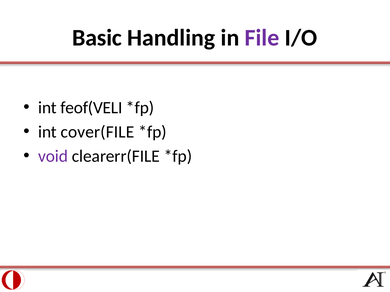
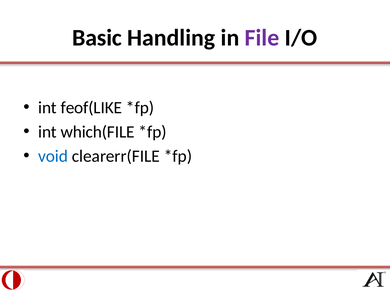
feof(VELI: feof(VELI -> feof(LIKE (91, 108)
cover(FILE: cover(FILE -> which(FILE (98, 132)
void colour: purple -> blue (53, 156)
